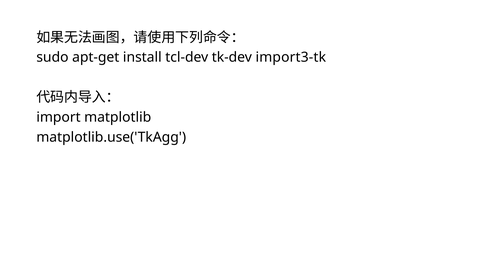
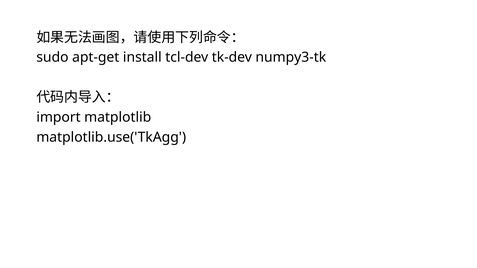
import3-tk: import3-tk -> numpy3-tk (291, 57)
